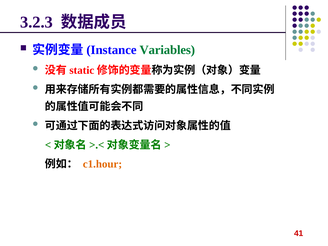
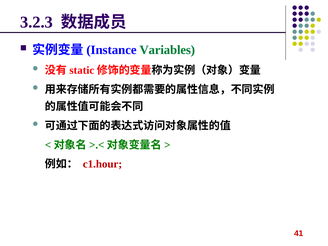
c1.hour colour: orange -> red (102, 164)
